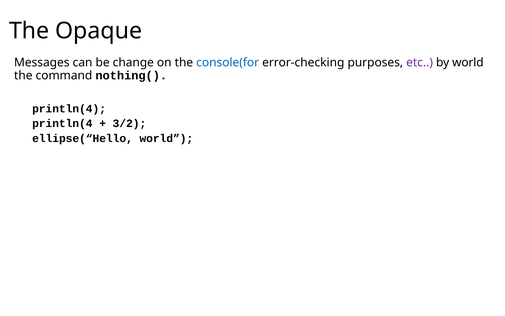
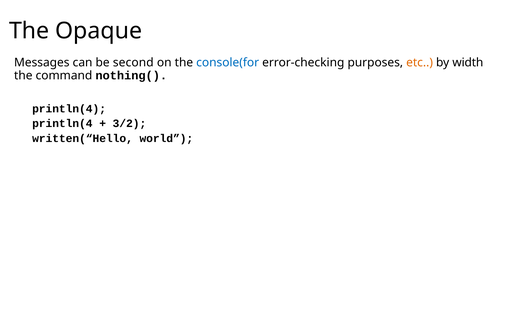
change: change -> second (133, 63)
etc colour: purple -> orange (420, 63)
by world: world -> width (468, 63)
ellipse(“Hello: ellipse(“Hello -> written(“Hello (83, 138)
